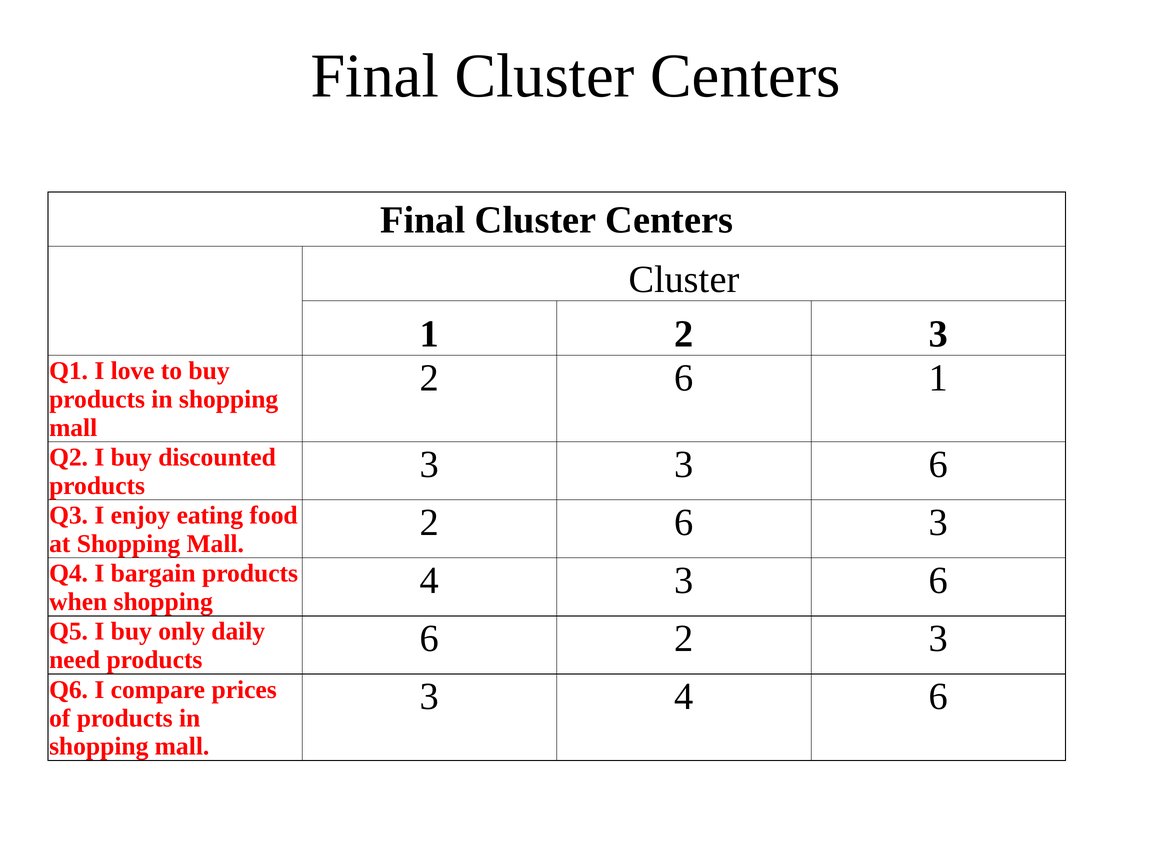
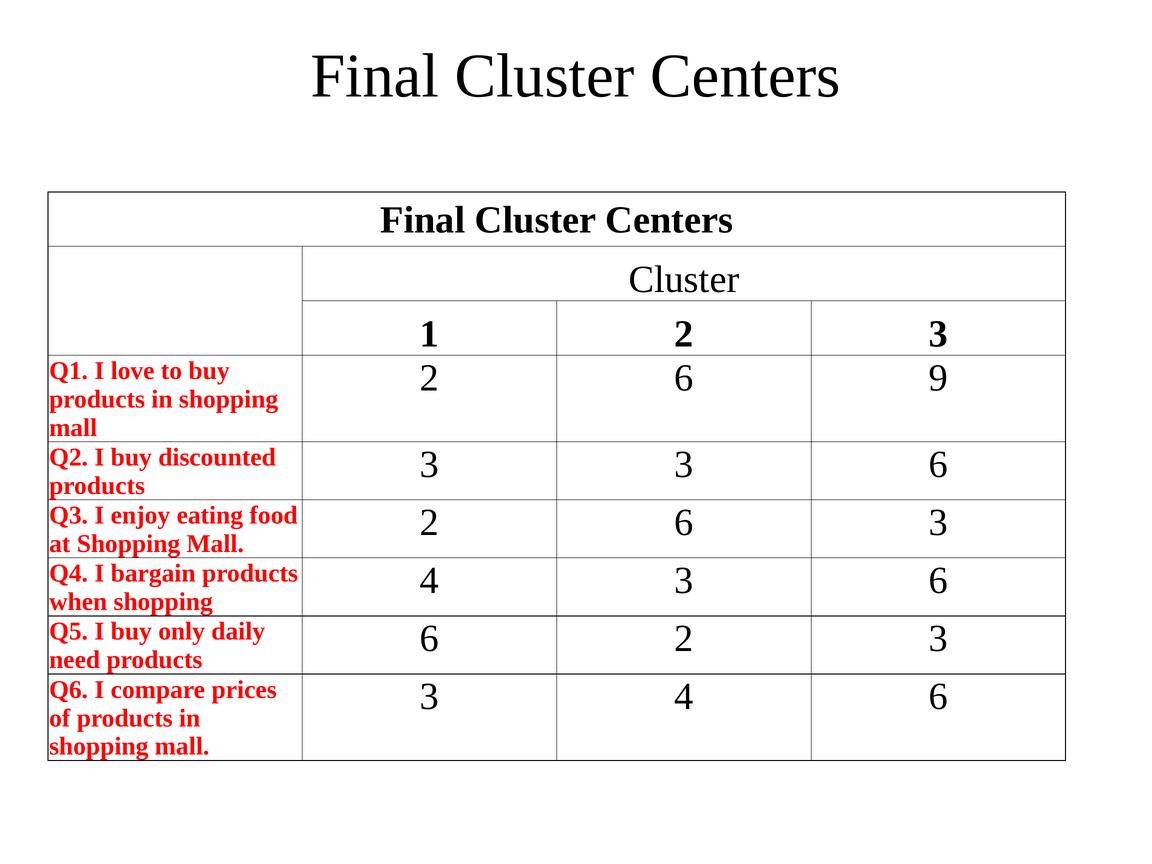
6 1: 1 -> 9 (938, 378)
